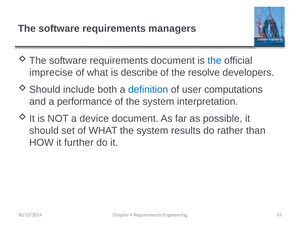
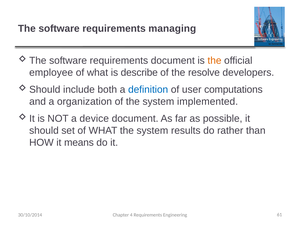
managers: managers -> managing (172, 28)
the colour: blue -> orange (214, 61)
imprecise: imprecise -> employee (51, 73)
performance: performance -> organization (84, 102)
interpretation: interpretation -> implemented (208, 102)
further: further -> means (79, 143)
